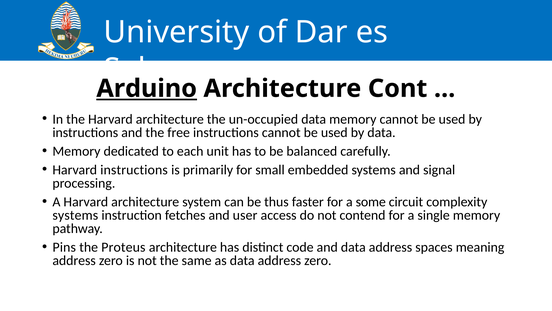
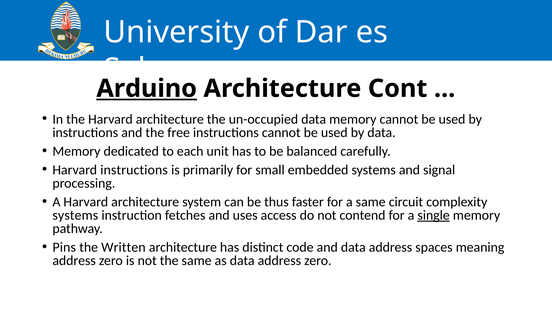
a some: some -> same (371, 201)
user: user -> uses (245, 215)
single underline: none -> present (434, 215)
Proteus: Proteus -> Written (123, 247)
